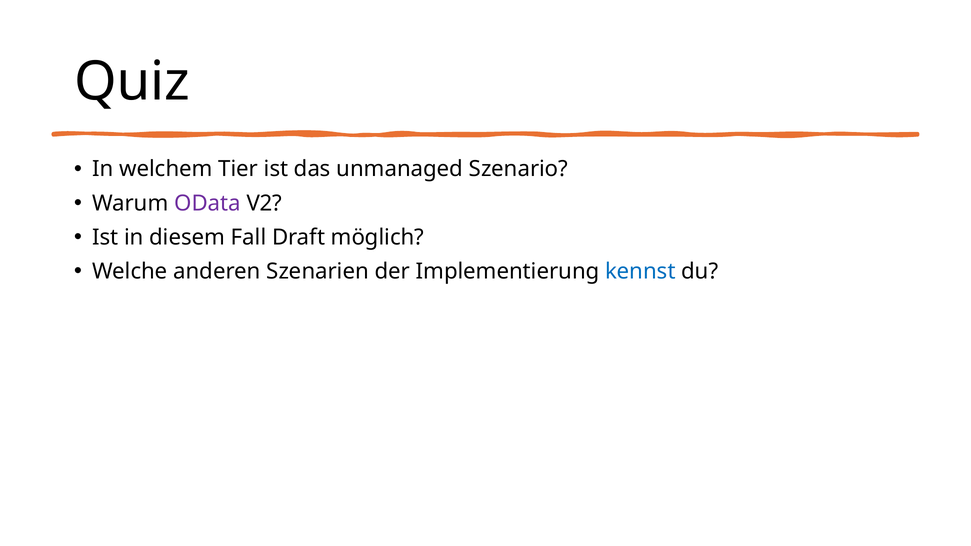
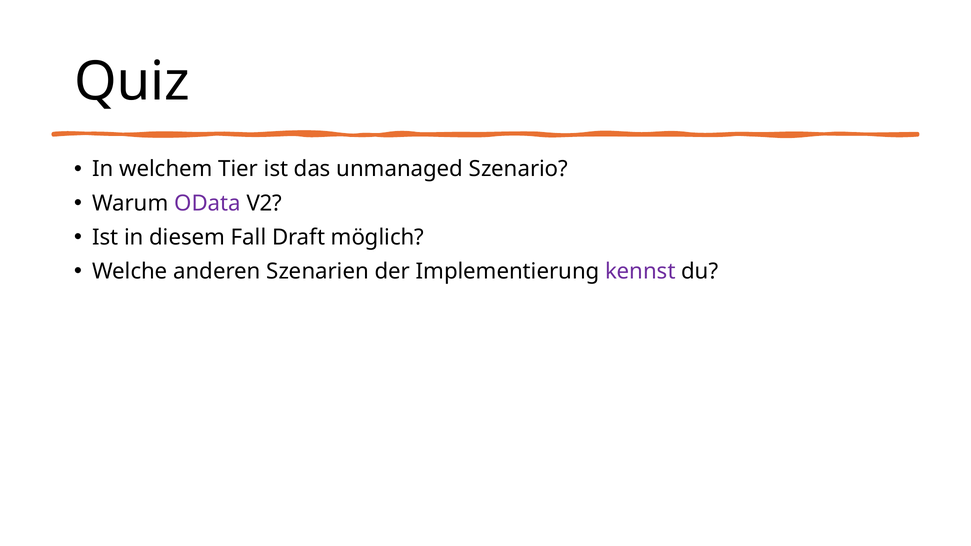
kennst colour: blue -> purple (640, 272)
